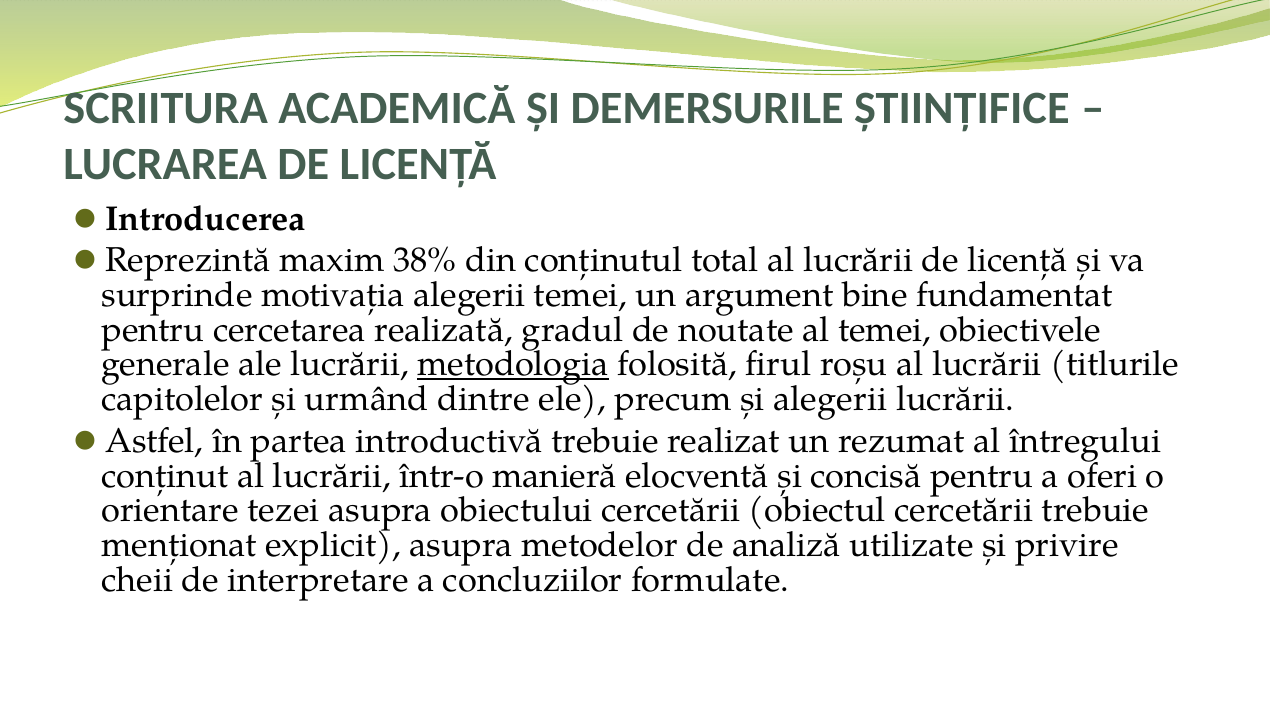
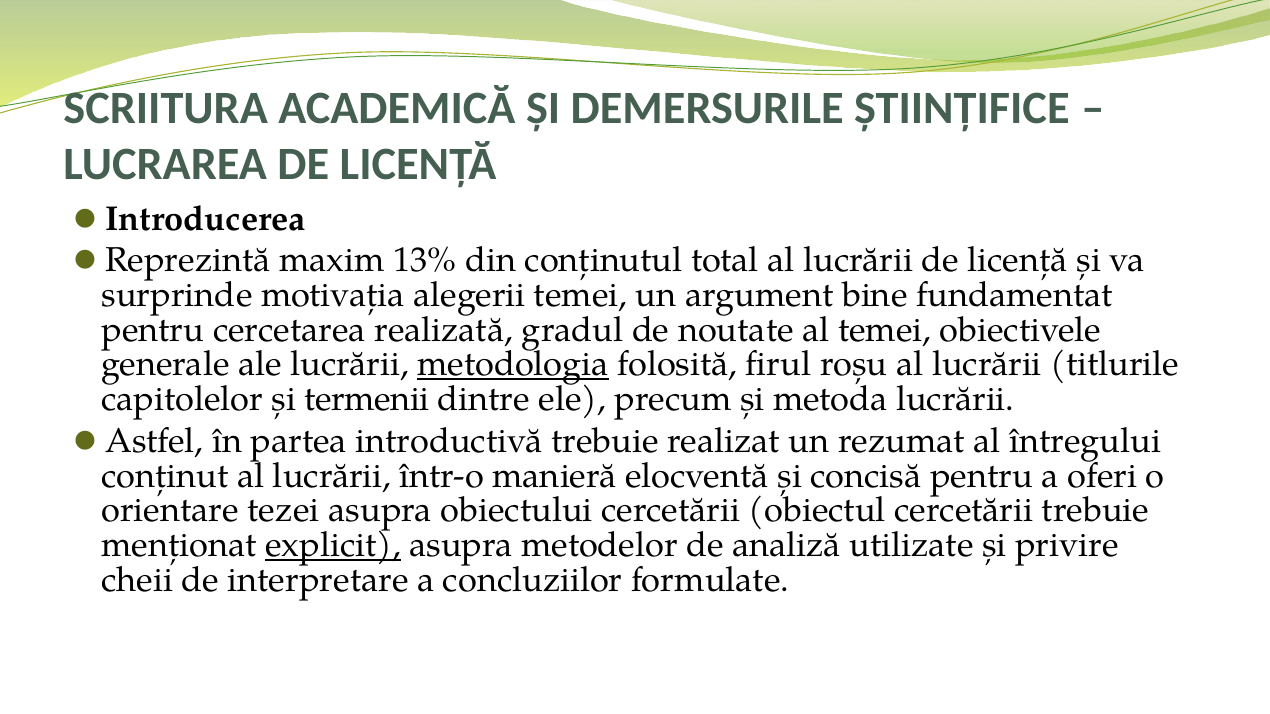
38%: 38% -> 13% (425, 261)
urmând: urmând -> termenii (367, 400)
și alegerii: alegerii -> metoda (830, 400)
explicit underline: none -> present (333, 545)
